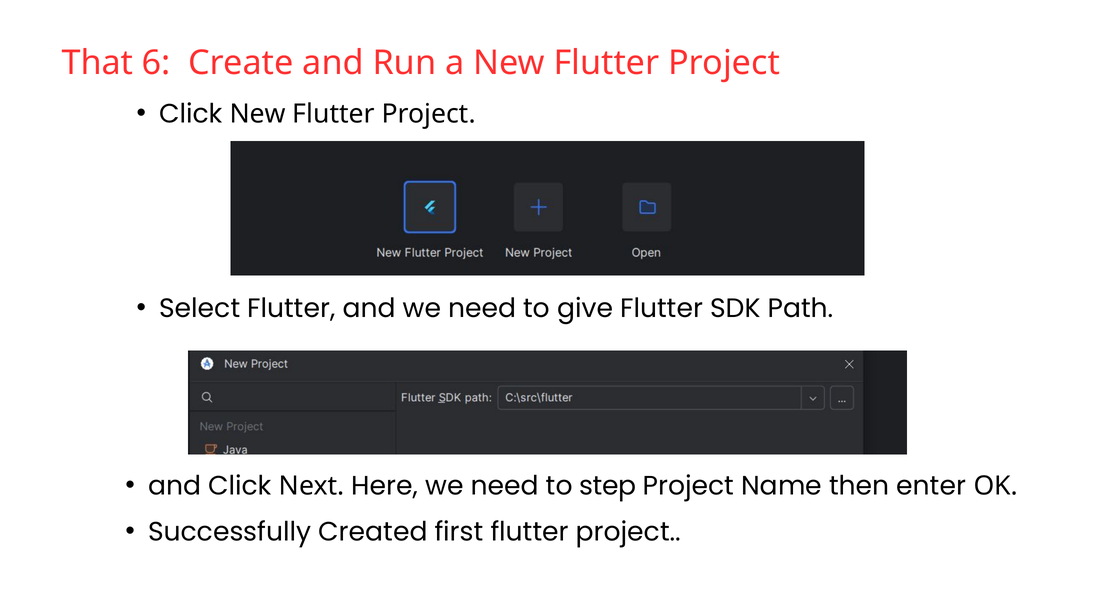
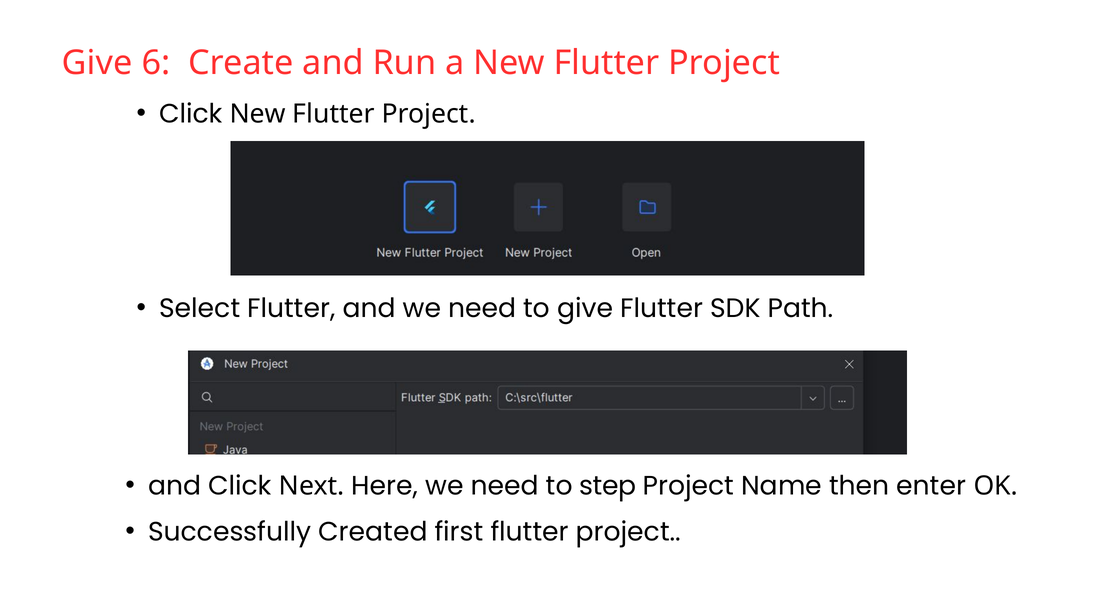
That: That -> Give (97, 63)
